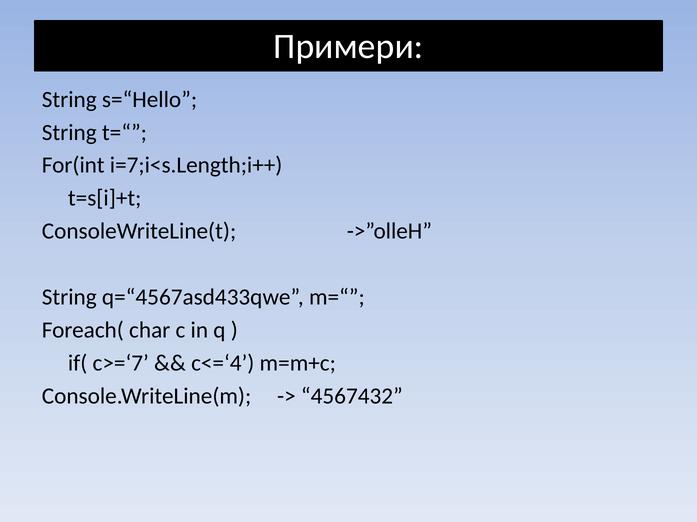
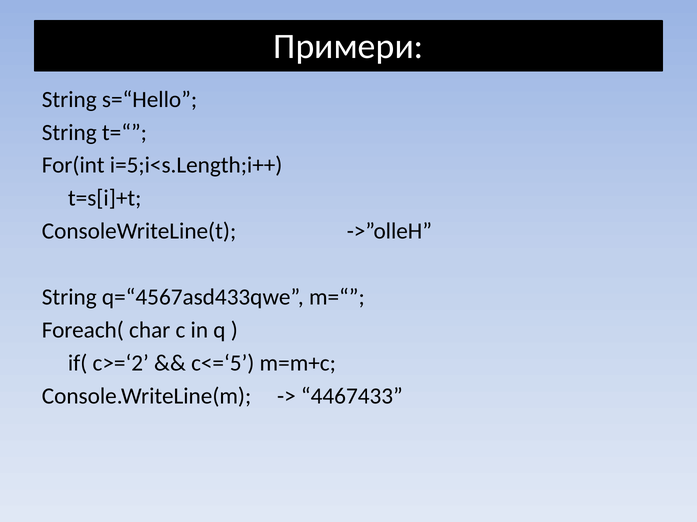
i=7;i<s.Length;i++: i=7;i<s.Length;i++ -> i=5;i<s.Length;i++ (196, 166)
c>=‘7: c>=‘7 -> c>=‘2 (121, 363)
c<=‘4: c<=‘4 -> c<=‘5 (223, 363)
4567432: 4567432 -> 4467433 (352, 396)
